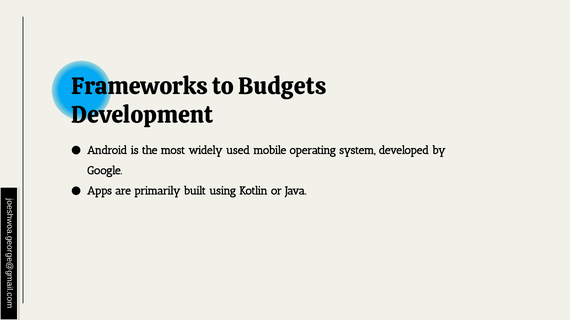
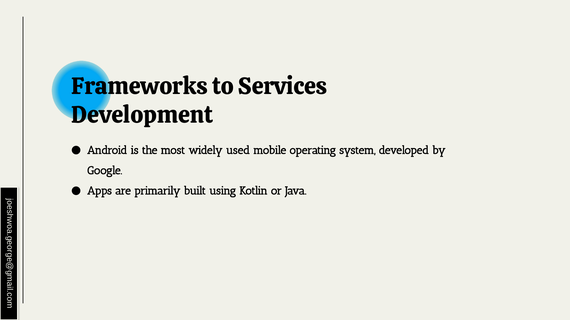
Budgets: Budgets -> Services (283, 87)
